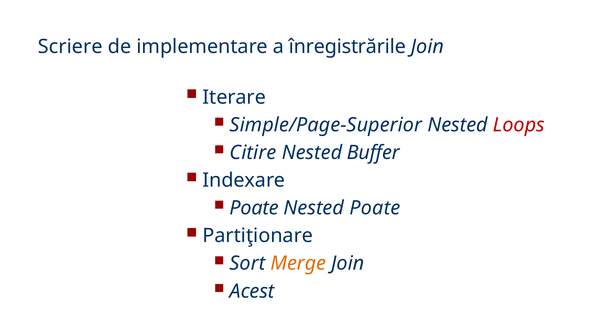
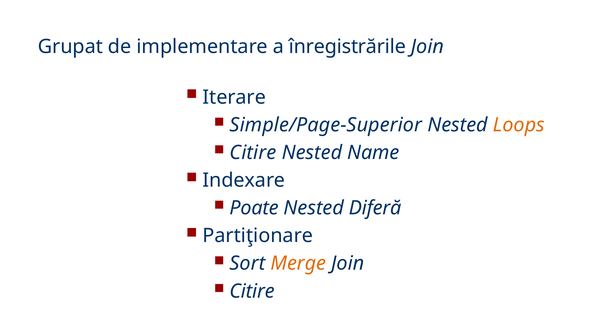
Scriere: Scriere -> Grupat (70, 47)
Loops colour: red -> orange (519, 125)
Buffer: Buffer -> Name (373, 153)
Nested Poate: Poate -> Diferă (375, 208)
Acest: Acest -> Citire (252, 291)
